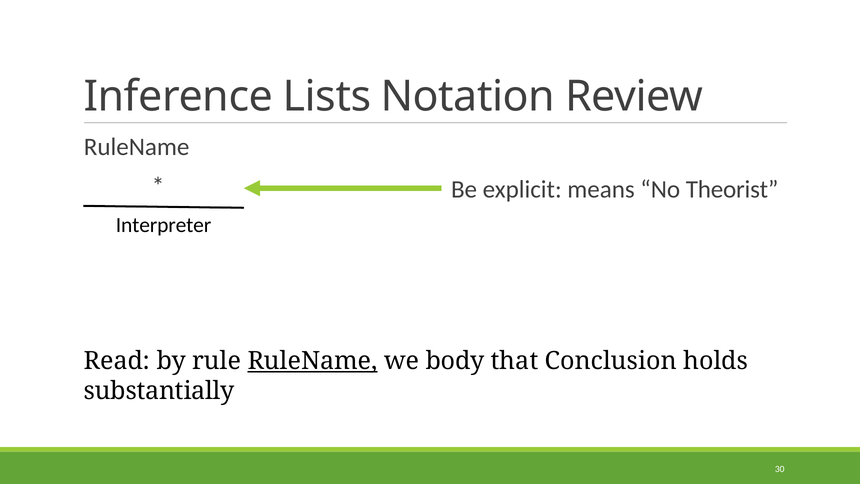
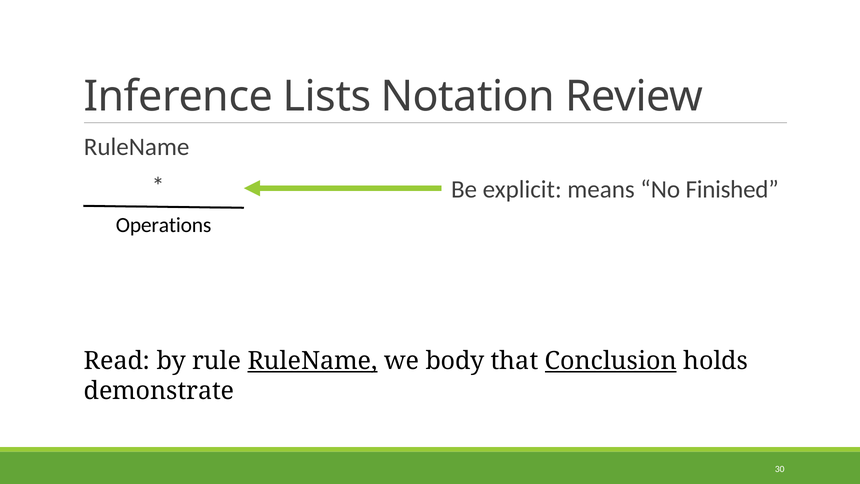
Theorist: Theorist -> Finished (732, 189)
Interpreter: Interpreter -> Operations (164, 225)
Conclusion underline: none -> present (611, 361)
substantially: substantially -> demonstrate (159, 391)
